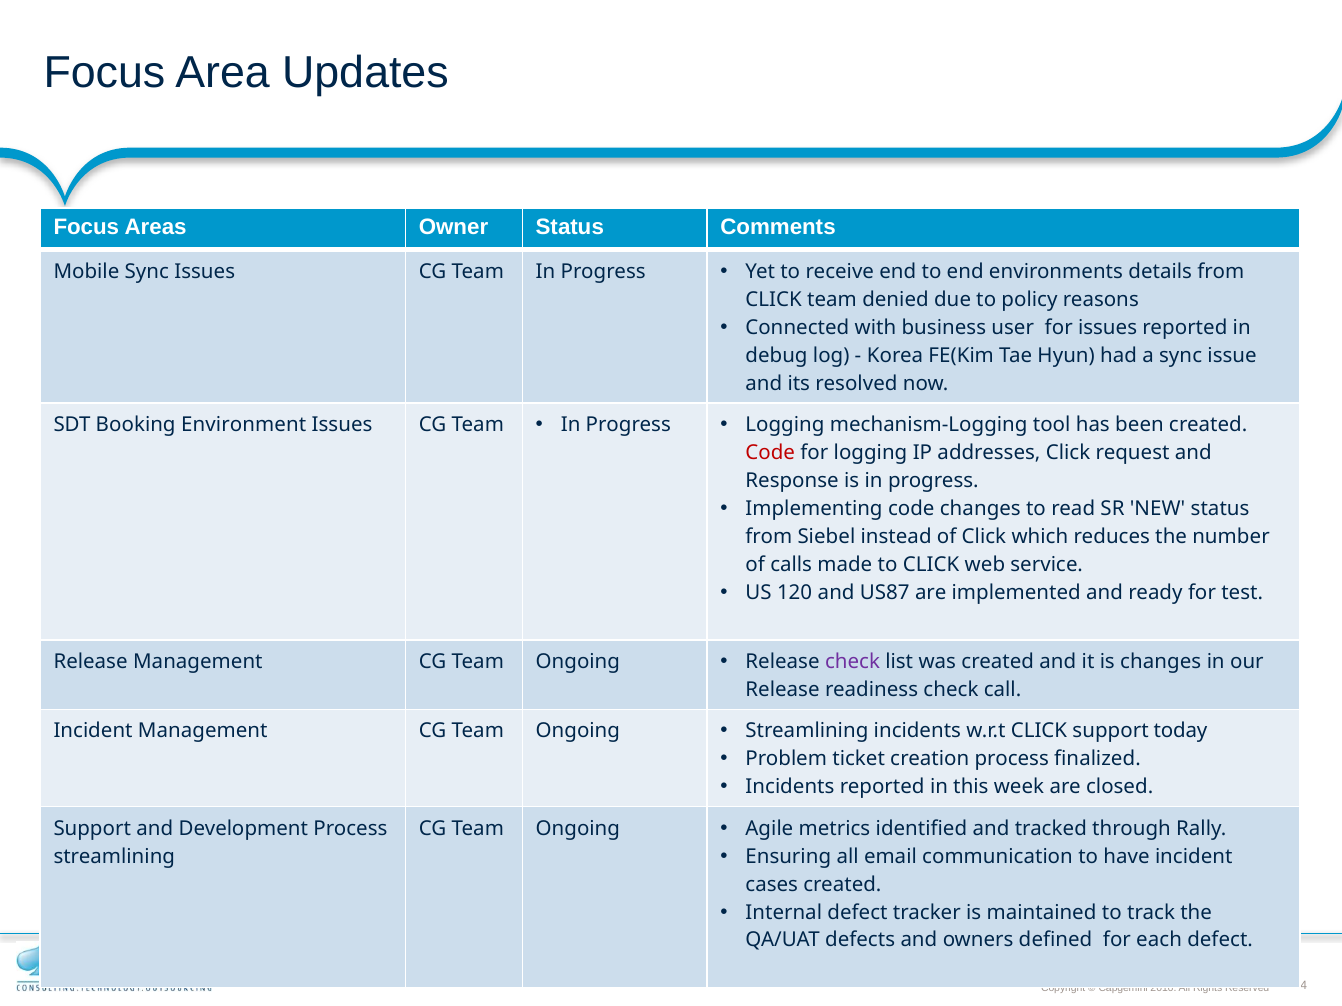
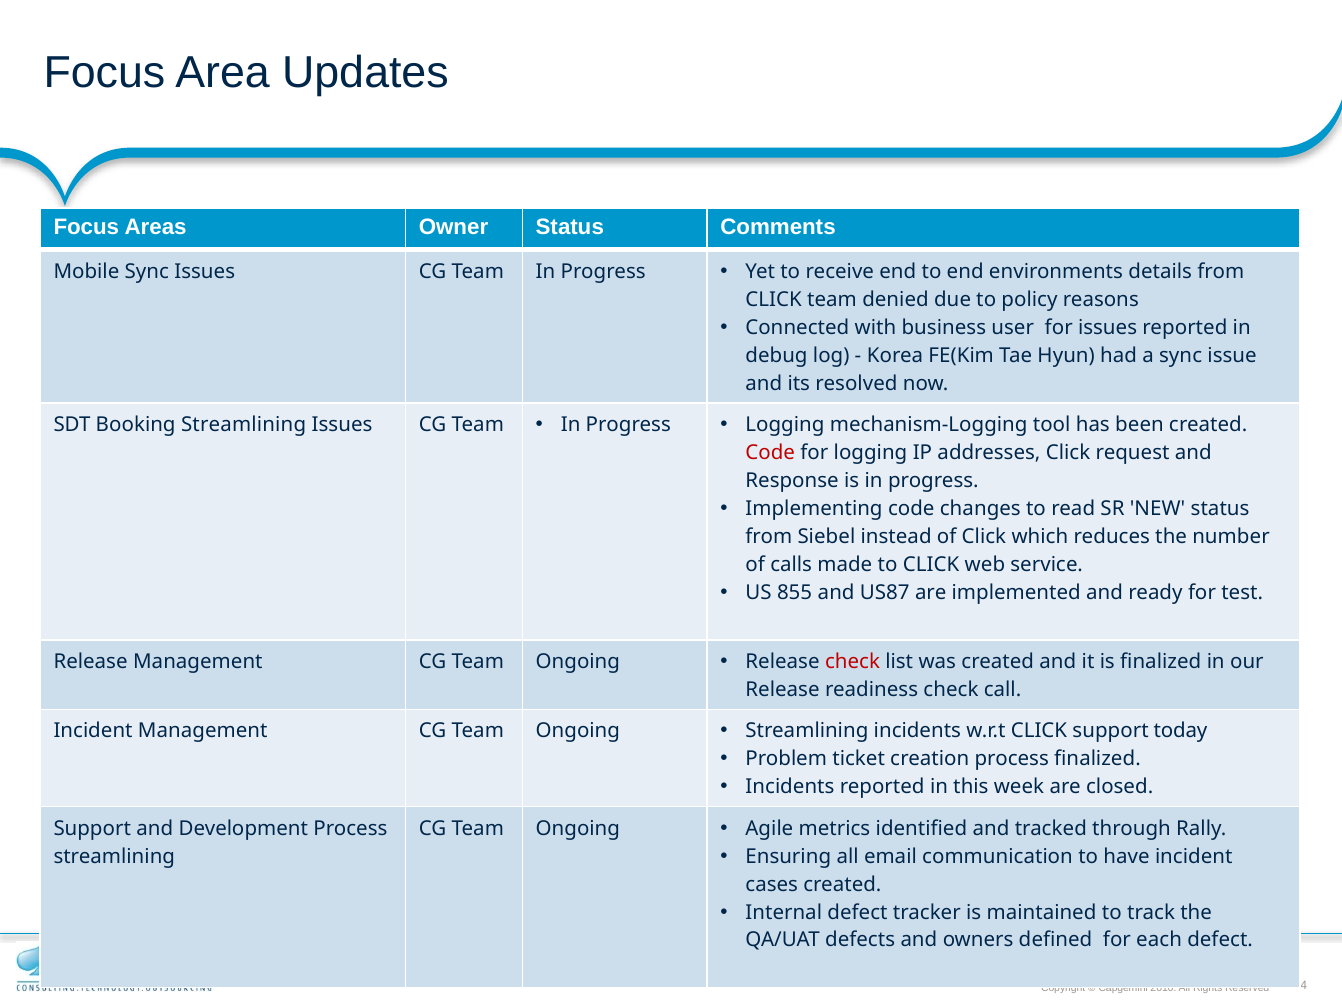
Booking Environment: Environment -> Streamlining (244, 425)
120: 120 -> 855 (795, 593)
check colour: purple -> red (852, 662)
is changes: changes -> finalized (1161, 662)
